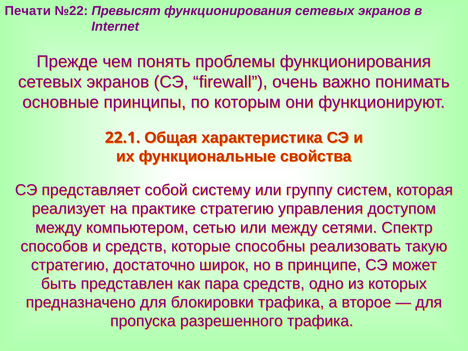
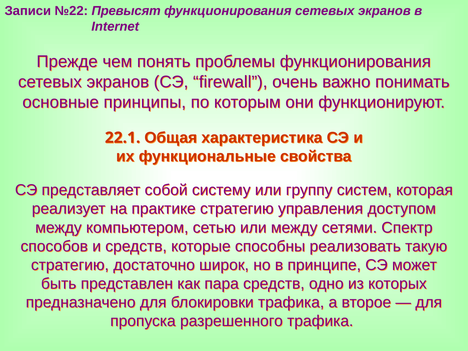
Печати: Печати -> Записи (28, 11)
